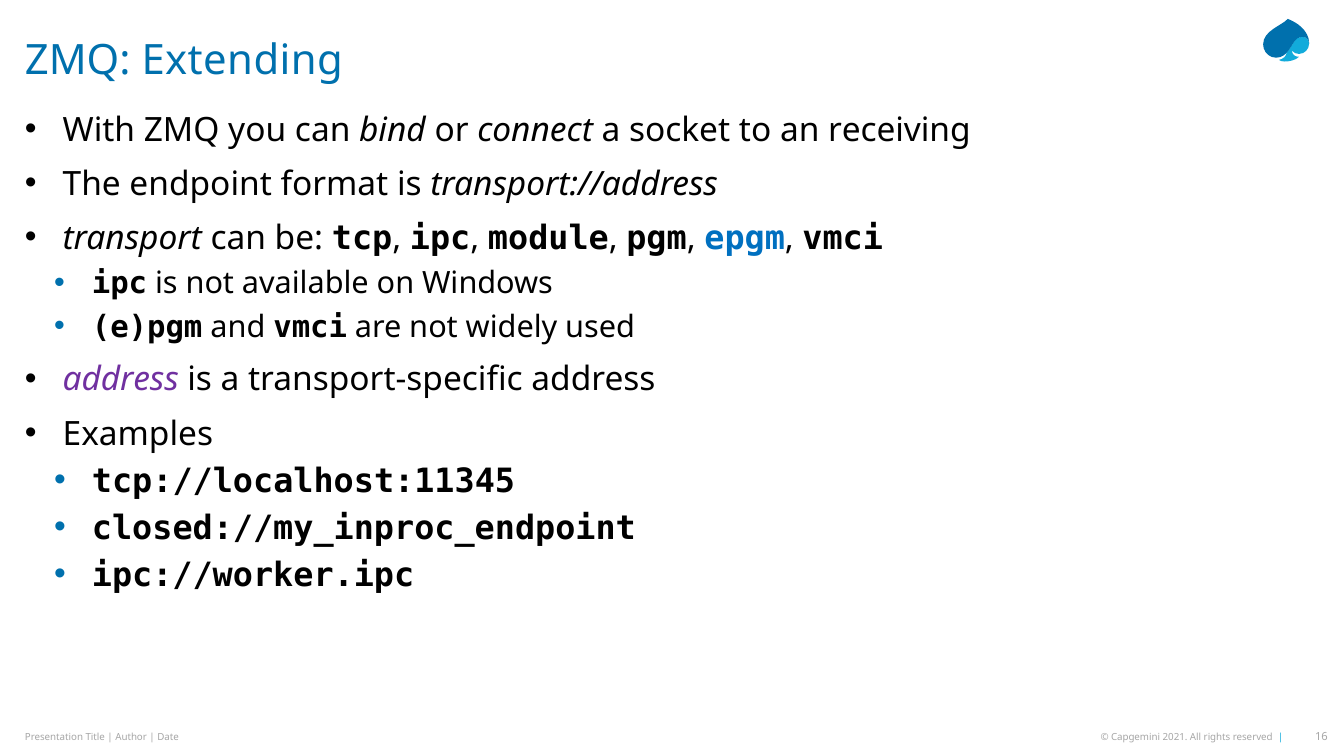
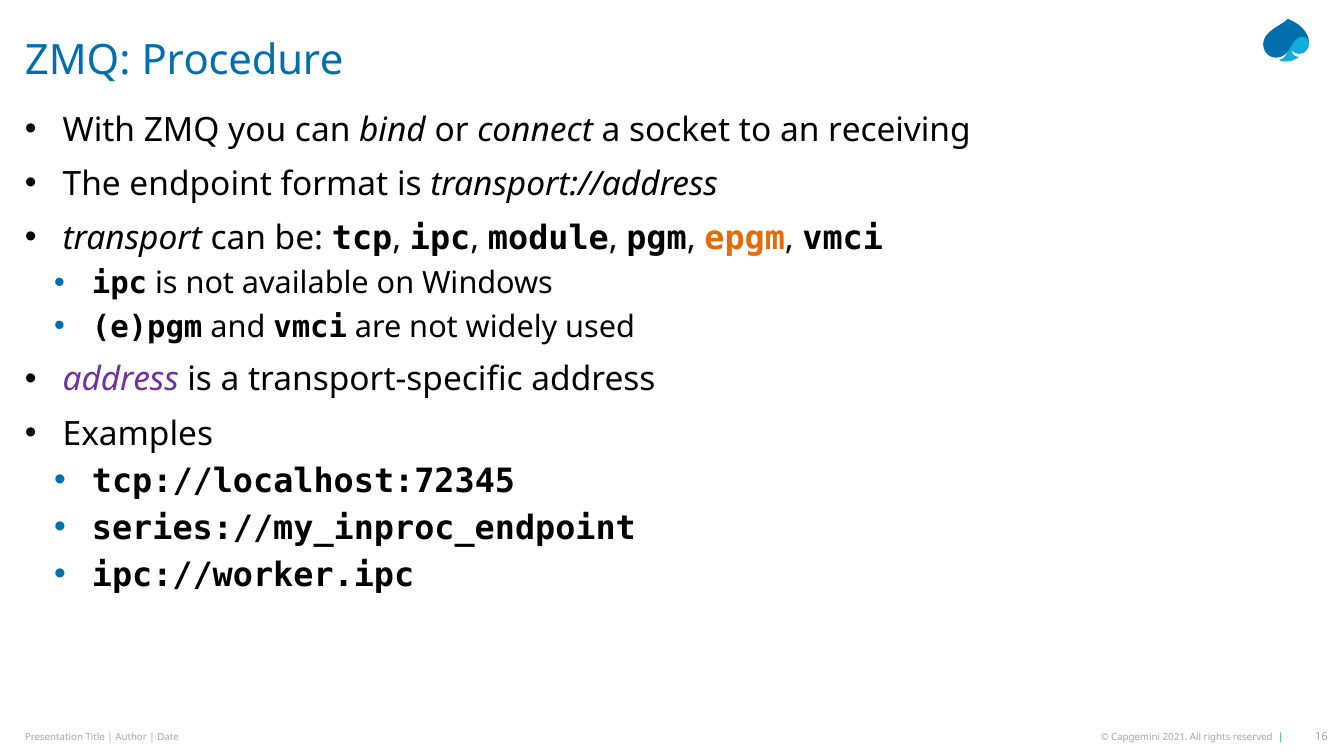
Extending: Extending -> Procedure (243, 60)
epgm colour: blue -> orange (745, 238)
tcp://localhost:11345: tcp://localhost:11345 -> tcp://localhost:72345 (304, 481)
closed://my_inproc_endpoint: closed://my_inproc_endpoint -> series://my_inproc_endpoint (364, 528)
